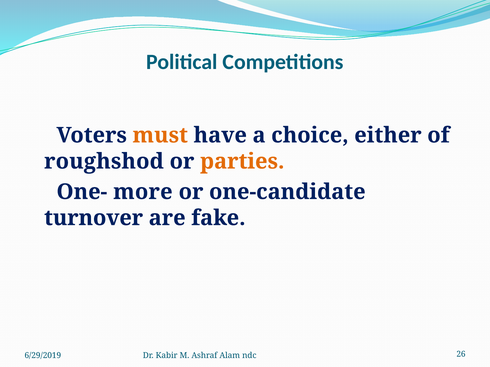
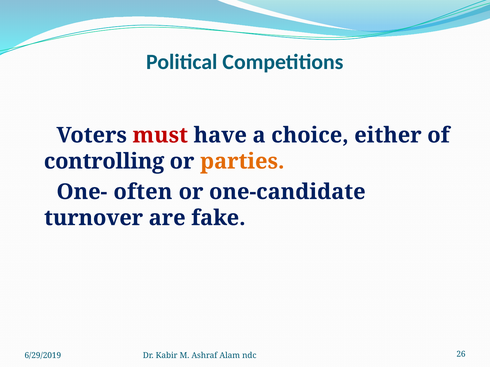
must colour: orange -> red (160, 135)
roughshod: roughshod -> controlling (104, 162)
more: more -> often (143, 192)
